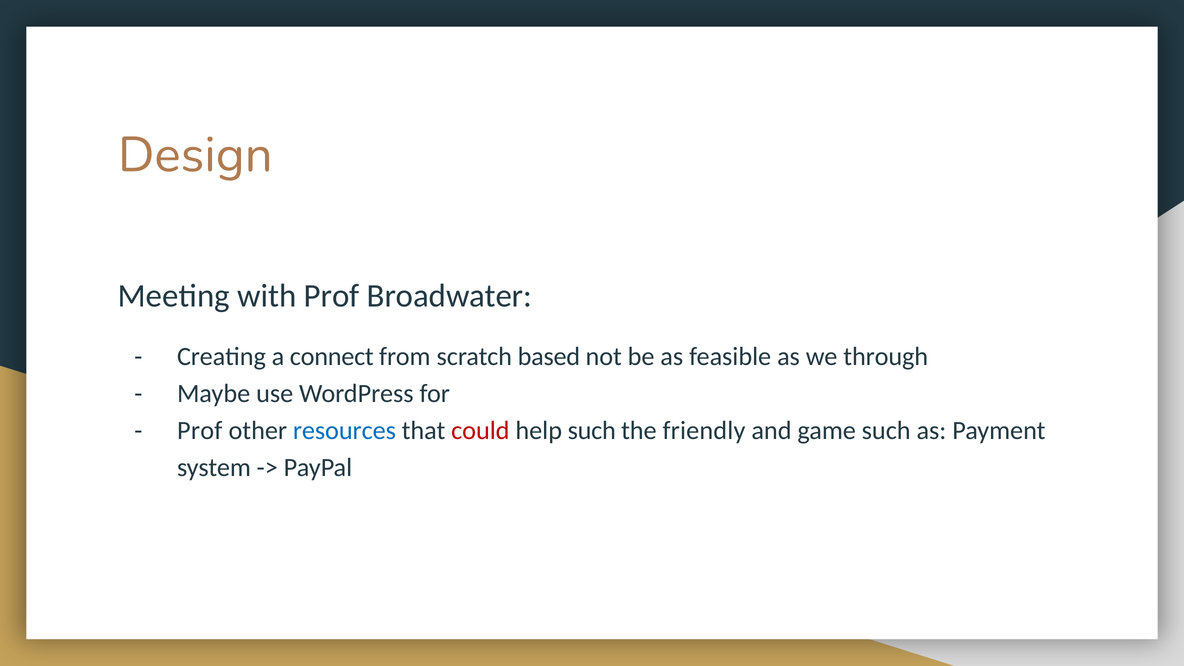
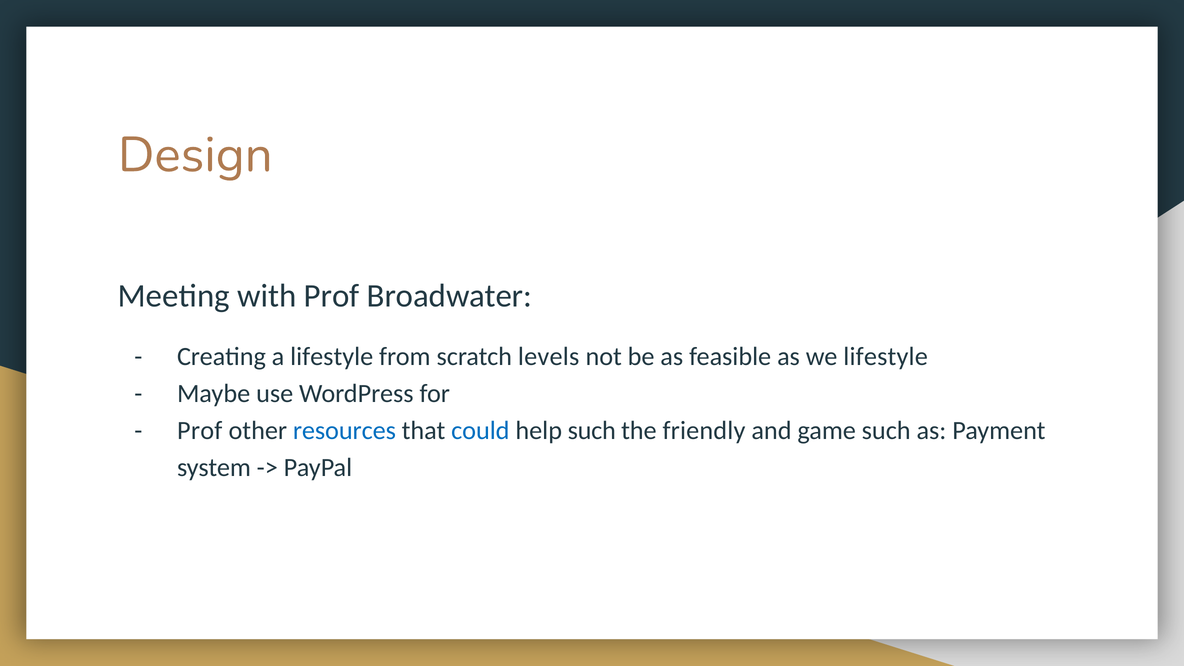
a connect: connect -> lifestyle (332, 357)
based: based -> levels (549, 357)
we through: through -> lifestyle (886, 357)
could colour: red -> blue (480, 431)
